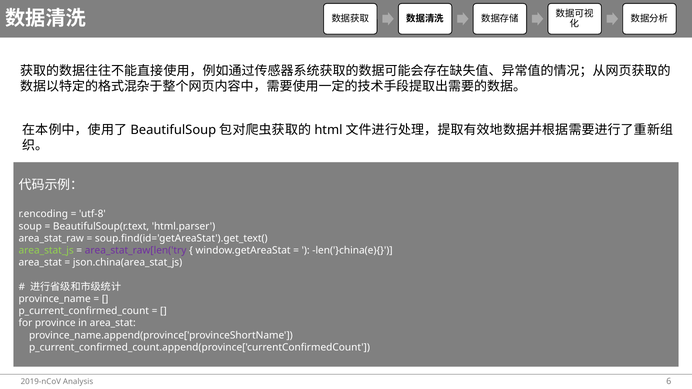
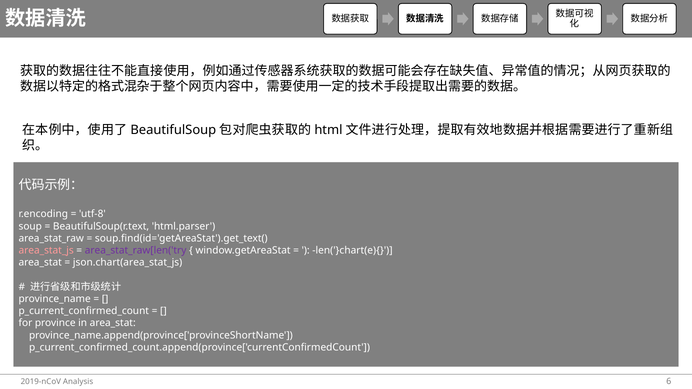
area_stat_js colour: light green -> pink (46, 251)
len('}china(e){: len('}china(e){ -> len('}chart(e){ (352, 251)
json.china(area_stat_js: json.china(area_stat_js -> json.chart(area_stat_js (128, 263)
